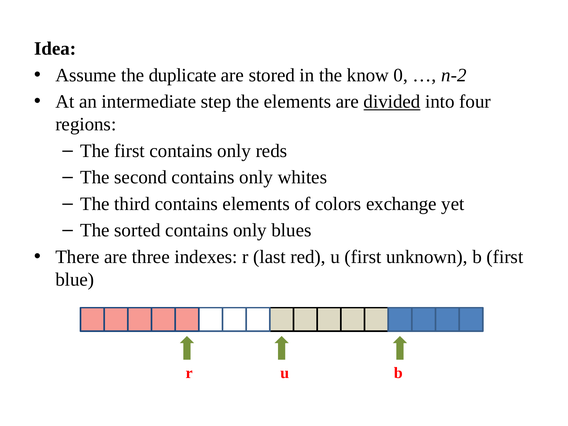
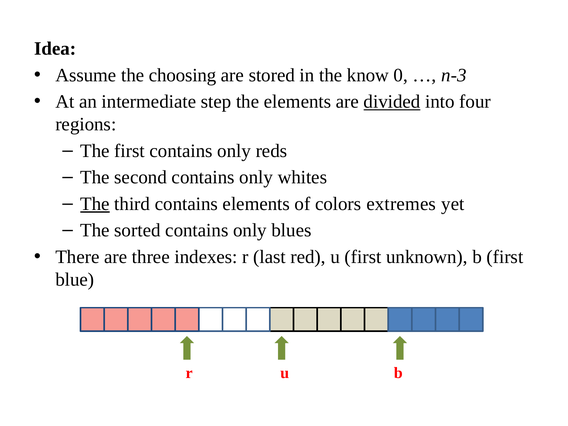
duplicate: duplicate -> choosing (183, 75)
n-2: n-2 -> n-3 (454, 75)
The underline: none -> present (95, 204)
exchange: exchange -> extremes (401, 204)
